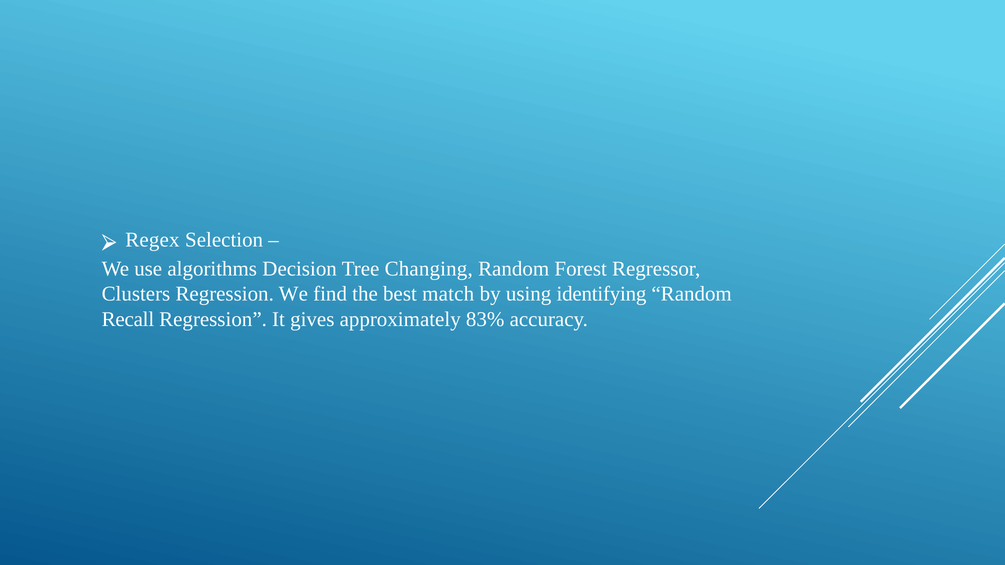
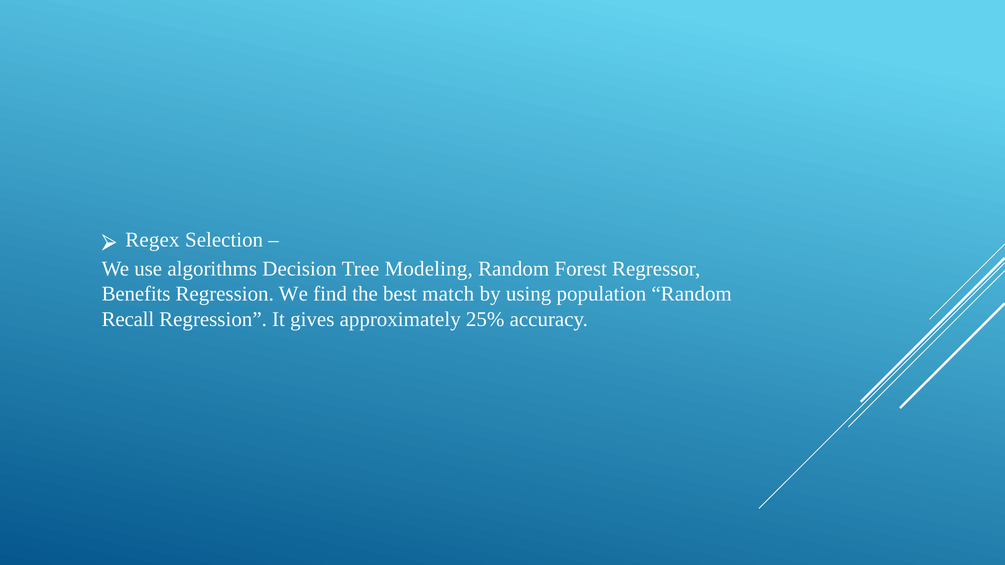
Changing: Changing -> Modeling (429, 269)
Clusters: Clusters -> Benefits (136, 294)
identifying: identifying -> population (601, 294)
83%: 83% -> 25% (485, 319)
